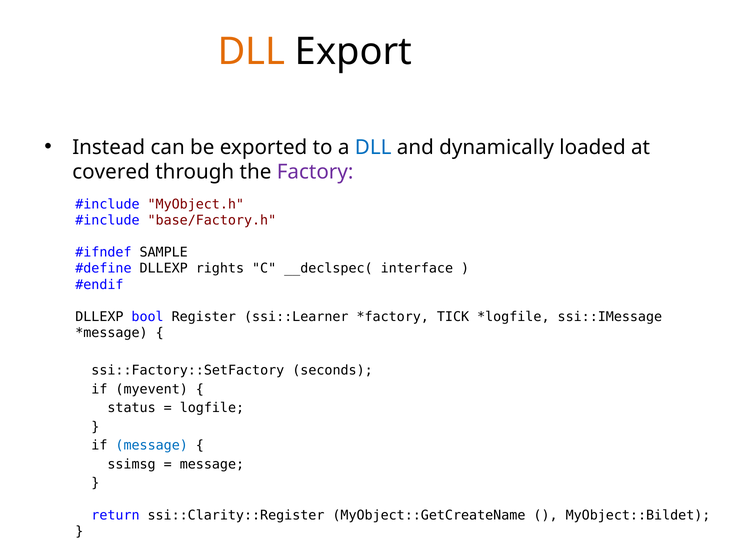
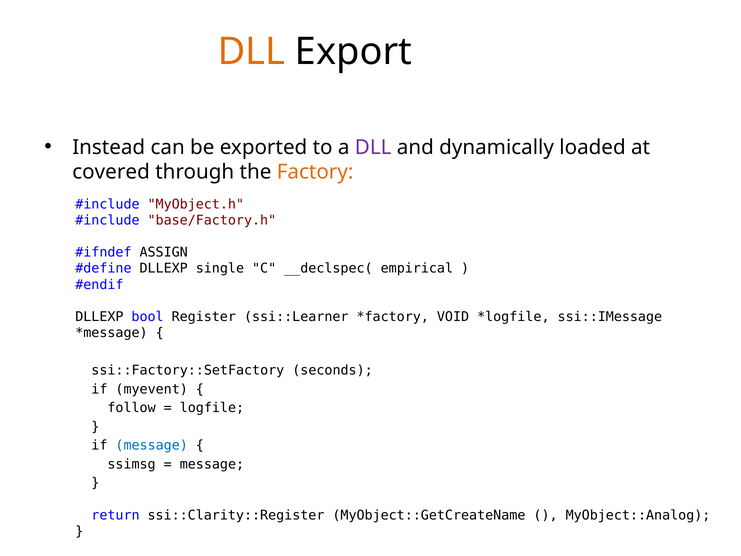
DLL colour: blue -> purple (373, 147)
Factory colour: purple -> orange (315, 172)
SAMPLE: SAMPLE -> ASSIGN (164, 252)
rights: rights -> single (220, 268)
interface: interface -> empirical (417, 268)
TICK: TICK -> VOID (453, 317)
status: status -> follow (132, 408)
MyObject::Bildet: MyObject::Bildet -> MyObject::Analog (638, 515)
